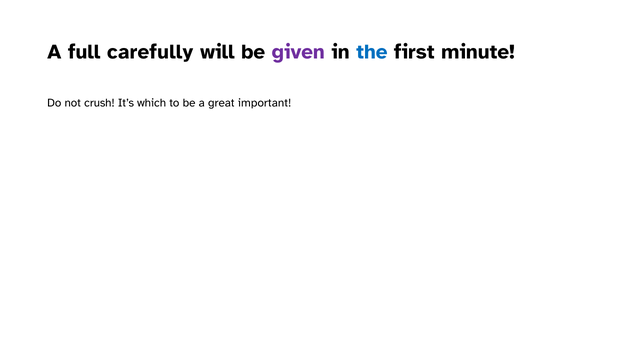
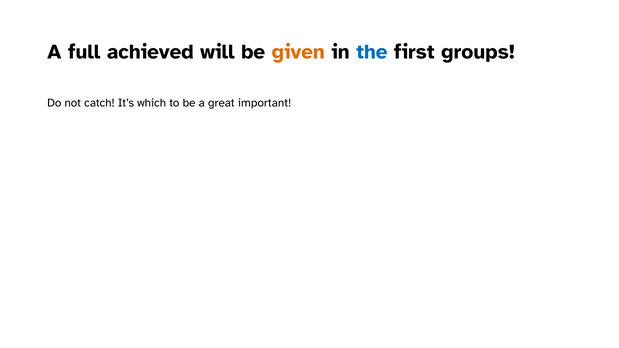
carefully: carefully -> achieved (150, 52)
given colour: purple -> orange (298, 52)
minute: minute -> groups (478, 52)
crush: crush -> catch (99, 103)
